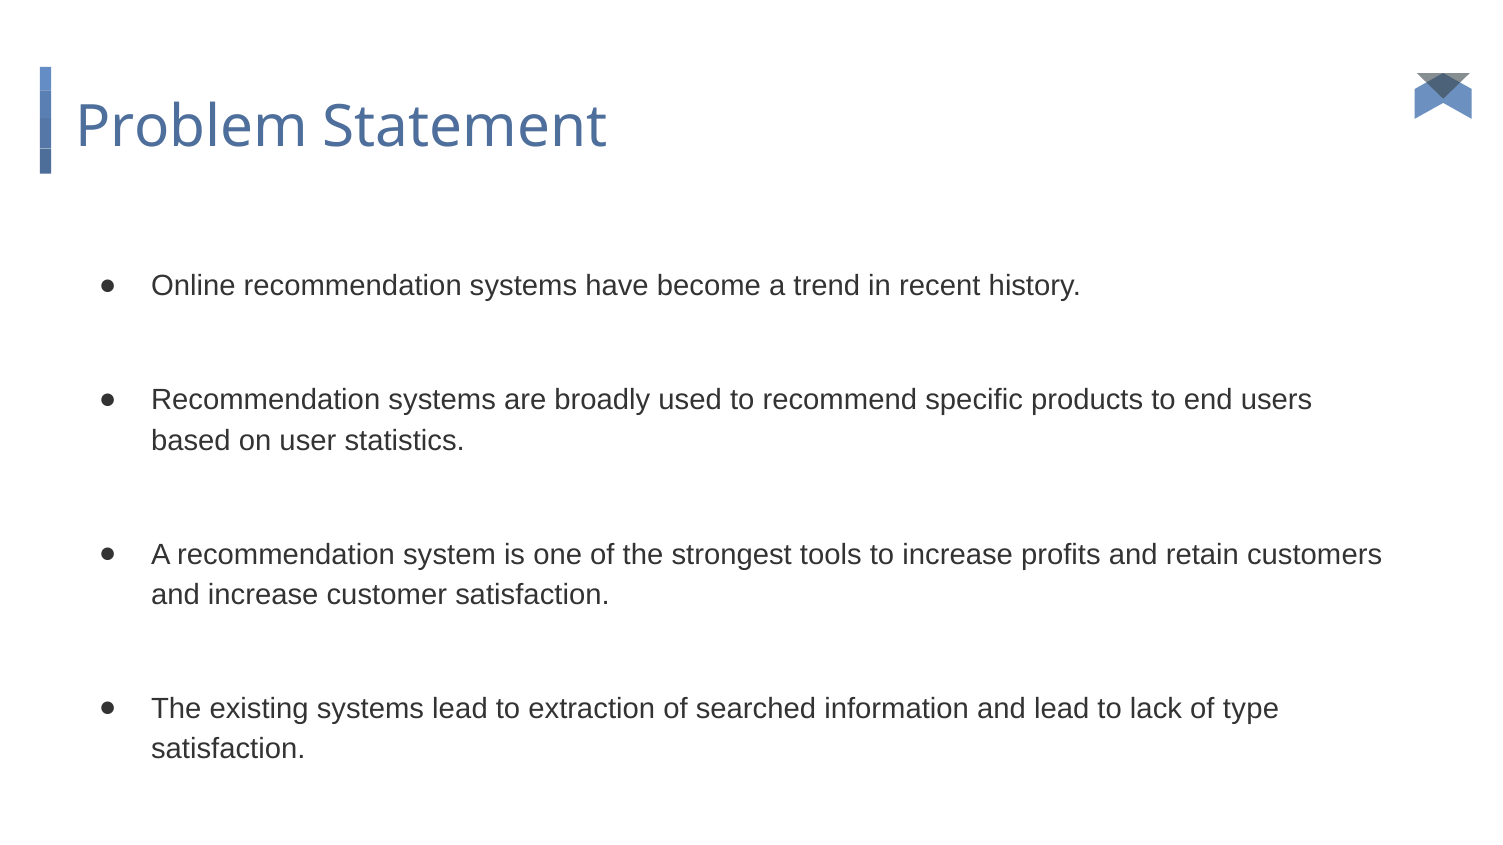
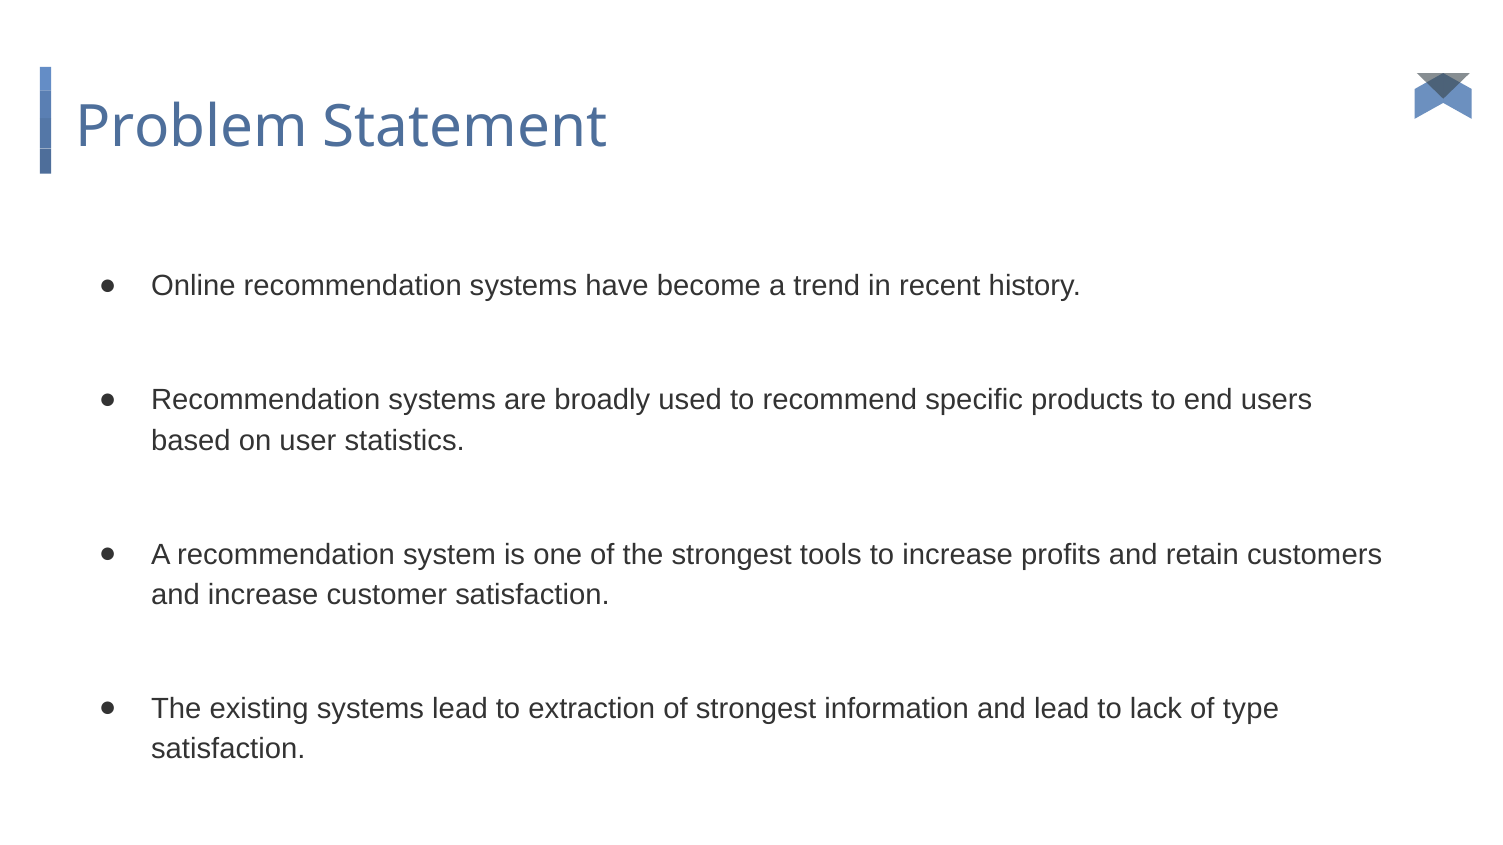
of searched: searched -> strongest (756, 709)
